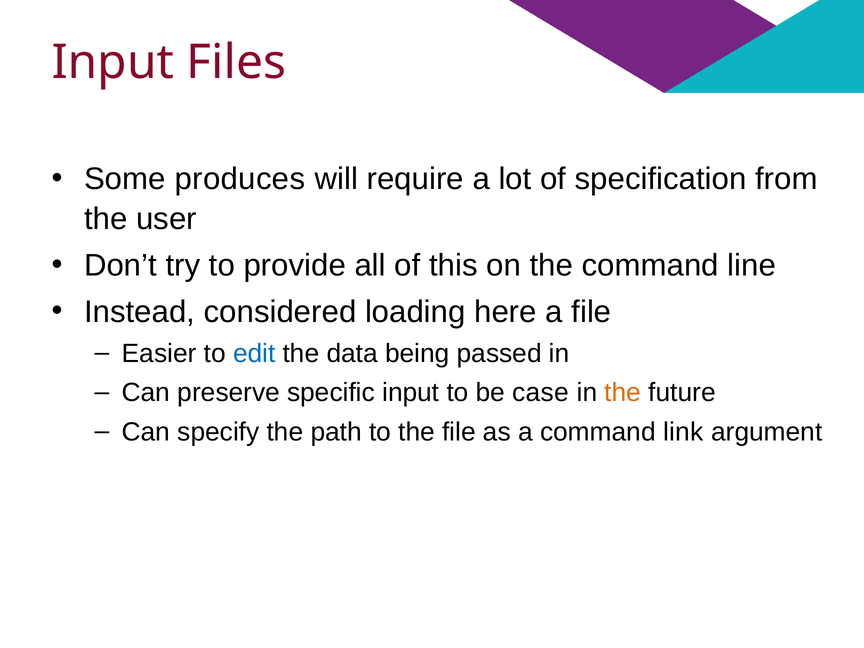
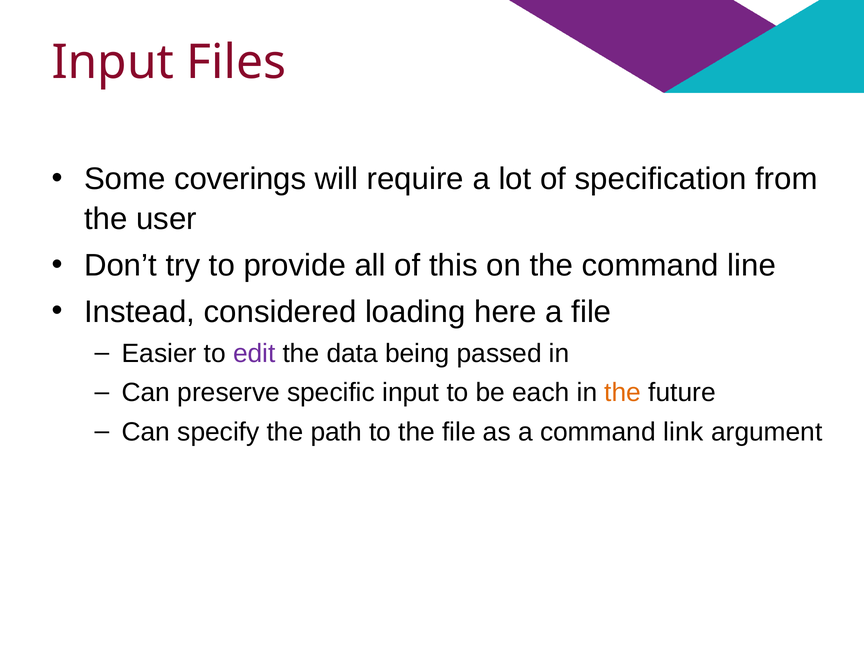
produces: produces -> coverings (240, 179)
edit colour: blue -> purple (254, 354)
case: case -> each (541, 393)
